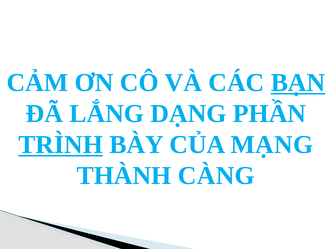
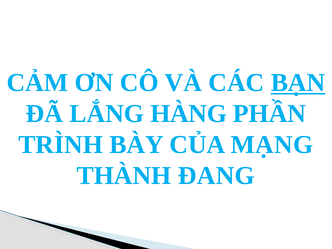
DẠNG: DẠNG -> HÀNG (189, 114)
TRÌNH underline: present -> none (61, 145)
CÀNG: CÀNG -> ĐANG (216, 176)
